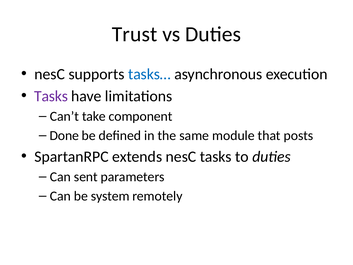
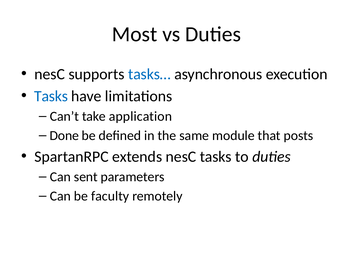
Trust: Trust -> Most (135, 34)
Tasks colour: purple -> blue (51, 96)
component: component -> application (140, 116)
system: system -> faculty (110, 196)
